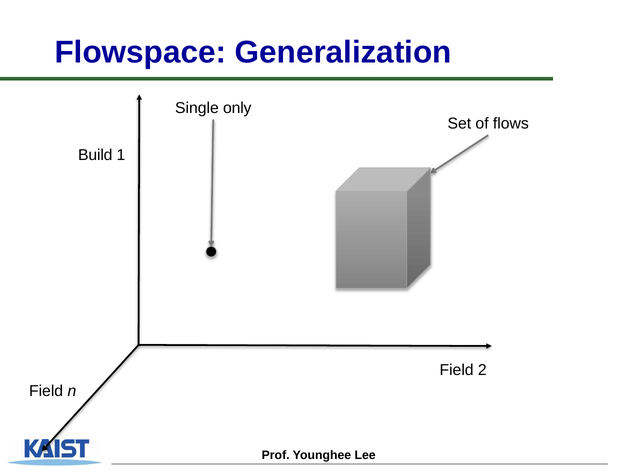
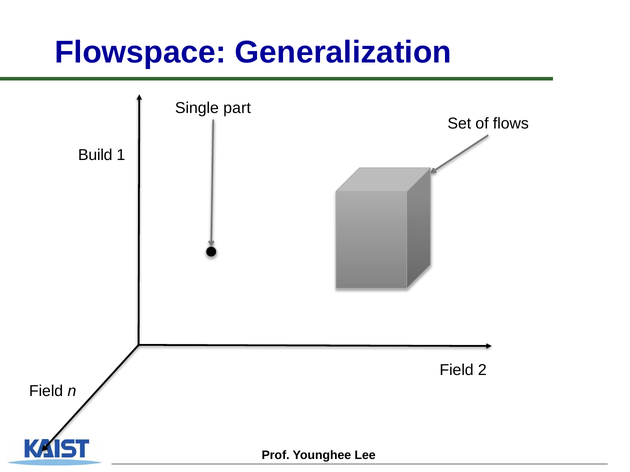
only: only -> part (237, 108)
